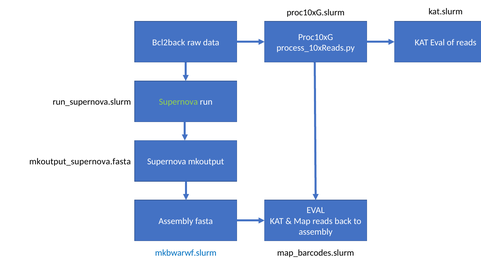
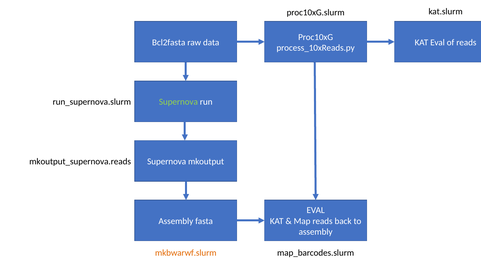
Bcl2back: Bcl2back -> Bcl2fasta (169, 42)
mkoutput_supernova.fasta: mkoutput_supernova.fasta -> mkoutput_supernova.reads (80, 161)
mkbwarwf.slurm colour: blue -> orange (186, 252)
